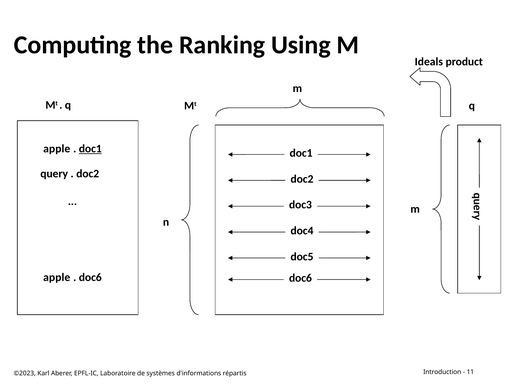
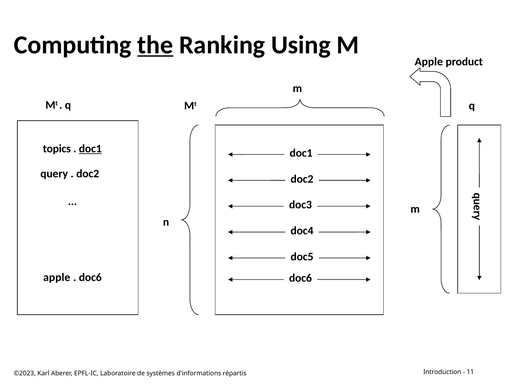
the underline: none -> present (155, 45)
Ideals: Ideals -> Apple (429, 62)
apple: apple -> topics (57, 149)
